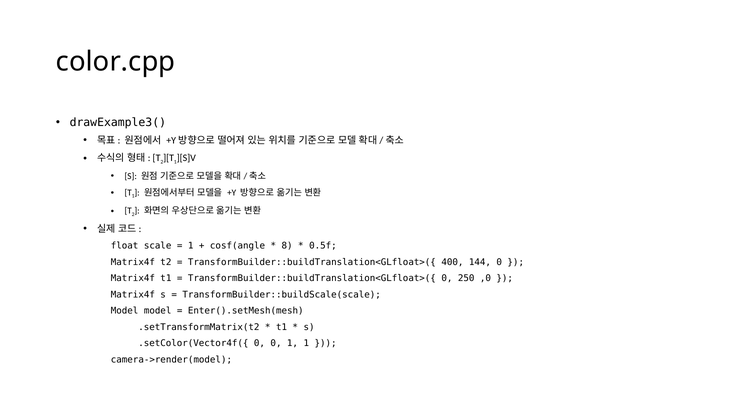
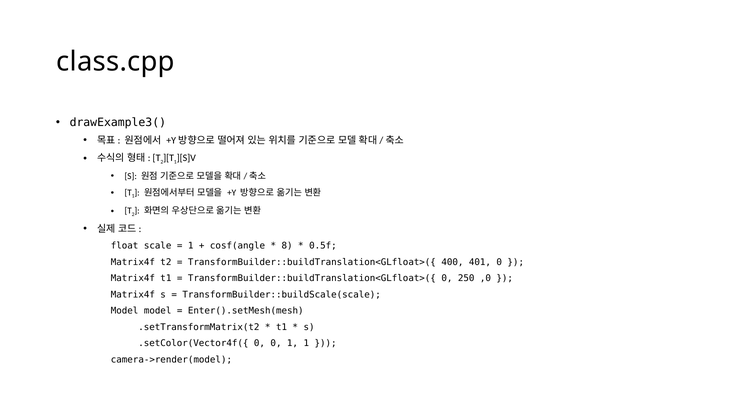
color.cpp: color.cpp -> class.cpp (116, 62)
144: 144 -> 401 (480, 262)
